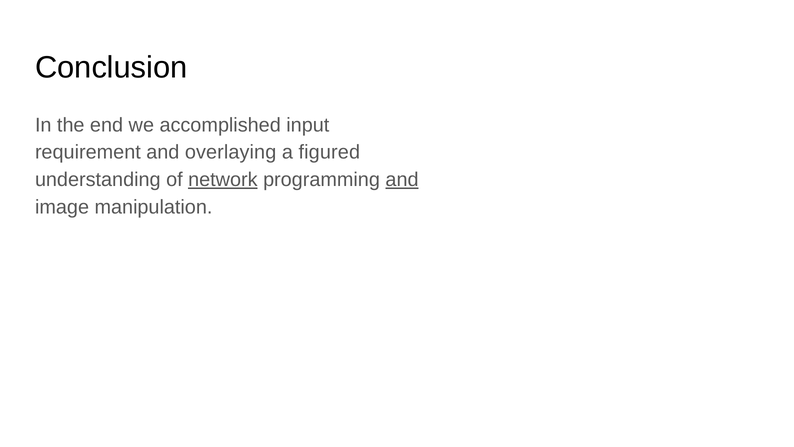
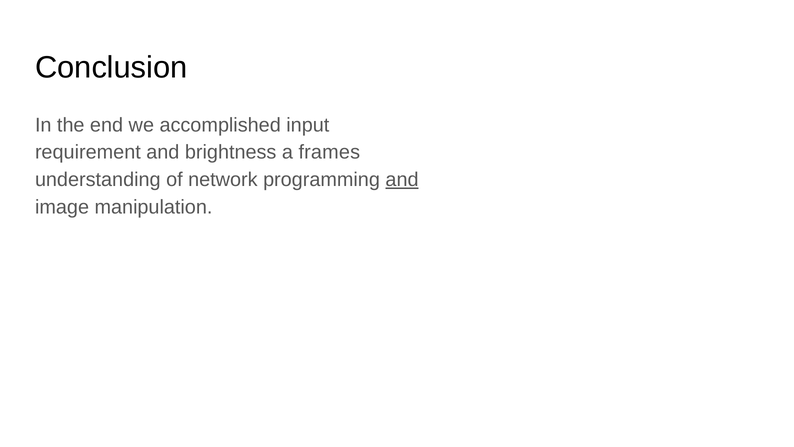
overlaying: overlaying -> brightness (231, 152)
figured: figured -> frames (329, 152)
network underline: present -> none (223, 180)
